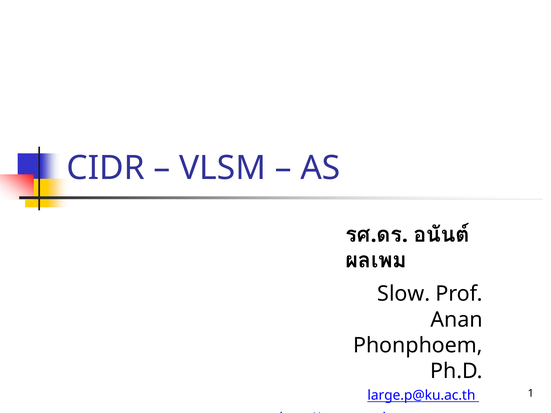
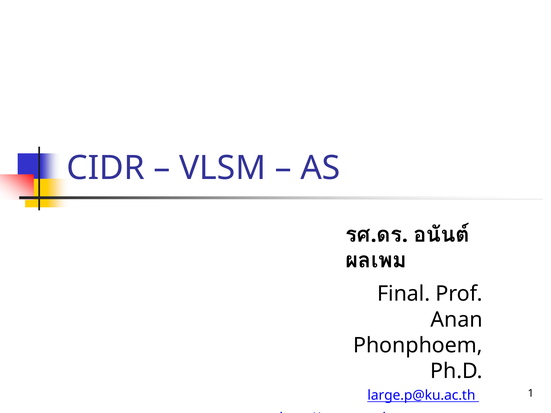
Slow: Slow -> Final (404, 294)
